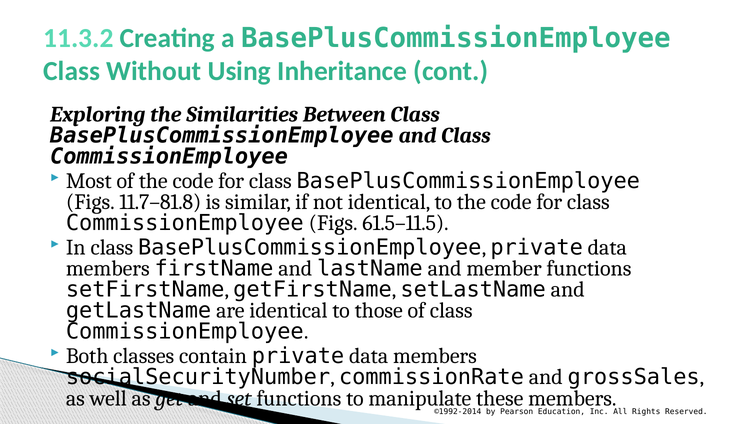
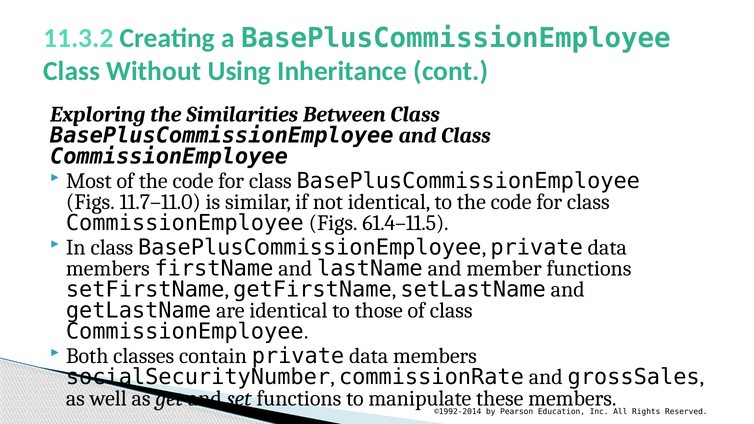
11.7–81.8: 11.7–81.8 -> 11.7–11.0 (160, 202)
61.5–11.5: 61.5–11.5 -> 61.4–11.5 (405, 223)
